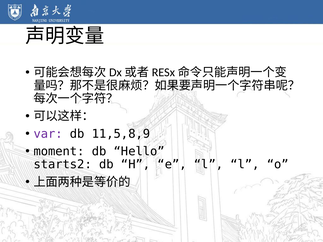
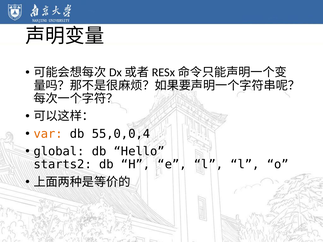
var colour: purple -> orange (48, 134)
11,5,8,9: 11,5,8,9 -> 55,0,0,4 (121, 134)
moment: moment -> global (59, 152)
